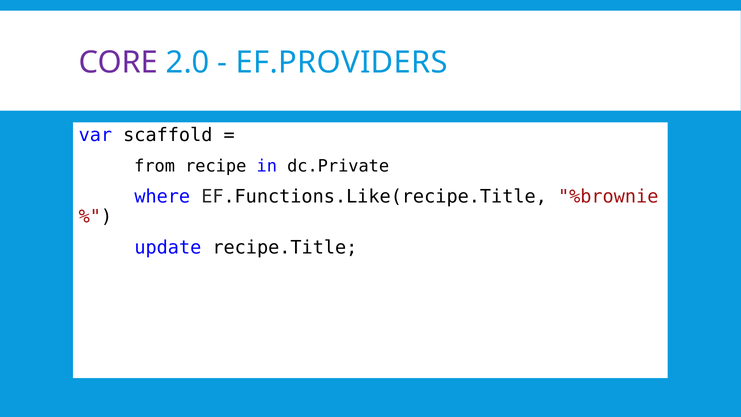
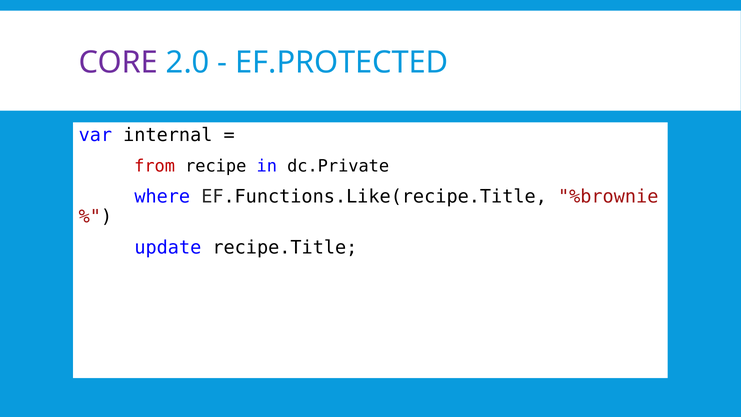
EF.PROVIDERS: EF.PROVIDERS -> EF.PROTECTED (342, 62)
scaffold: scaffold -> internal (168, 135)
from colour: black -> red (155, 166)
